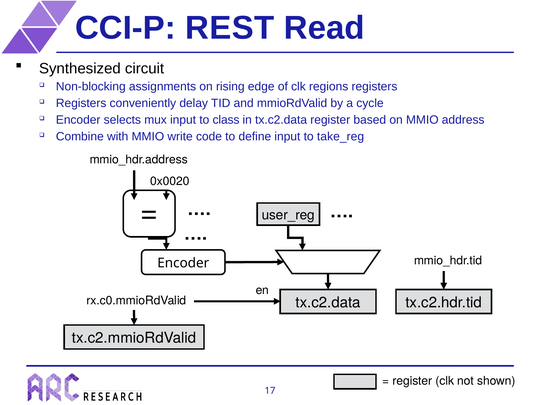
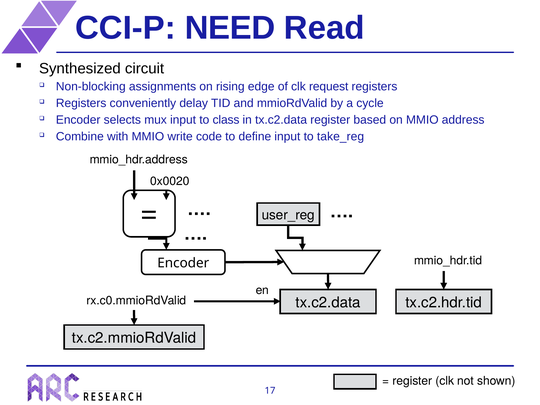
REST: REST -> NEED (230, 28)
regions: regions -> request (329, 87)
